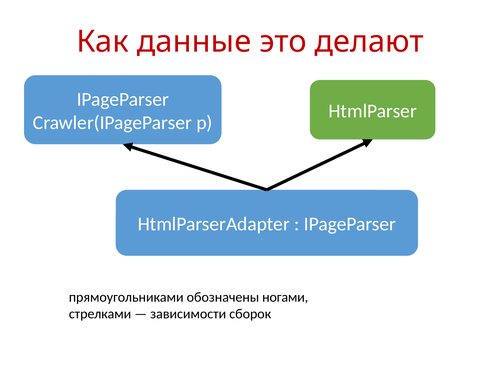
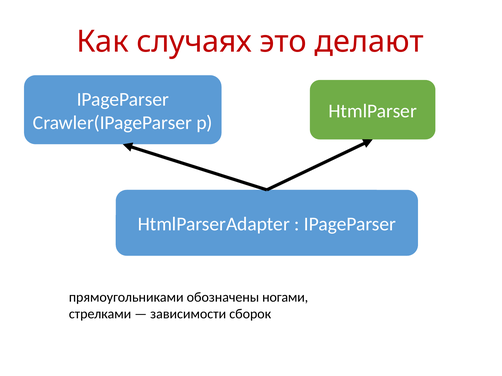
данные: данные -> случаях (194, 42)
